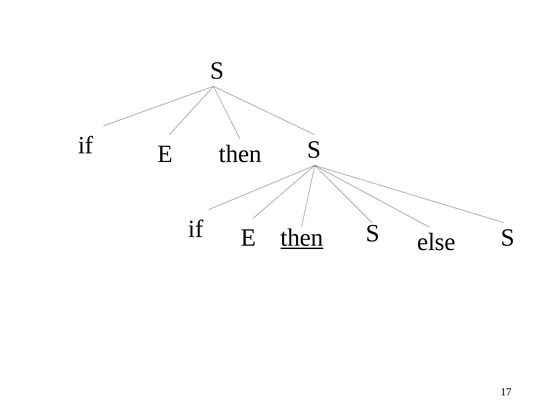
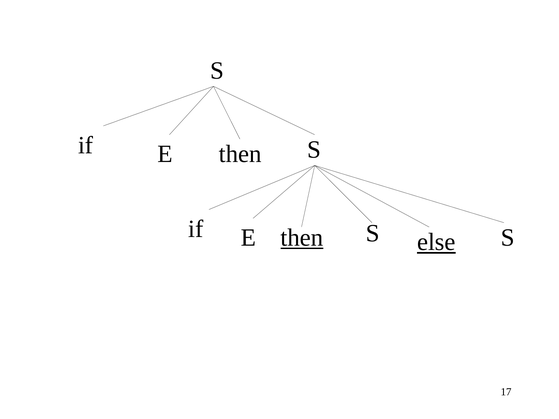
else underline: none -> present (436, 242)
